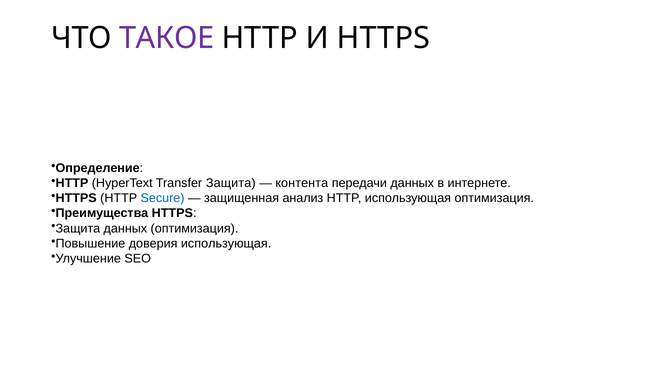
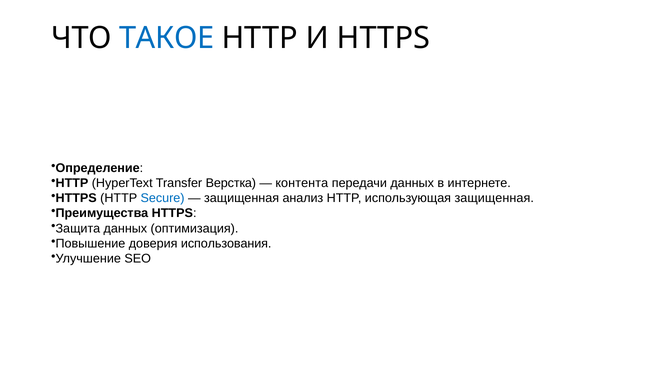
ТАКОЕ colour: purple -> blue (167, 38)
Transfer Защита: Защита -> Верстка (231, 183)
использующая оптимизация: оптимизация -> защищенная (494, 198)
доверия использующая: использующая -> использования (226, 244)
